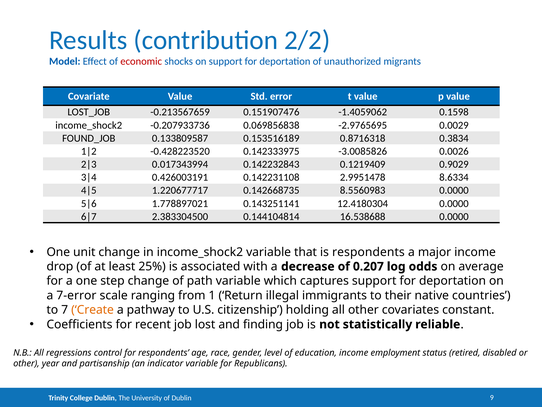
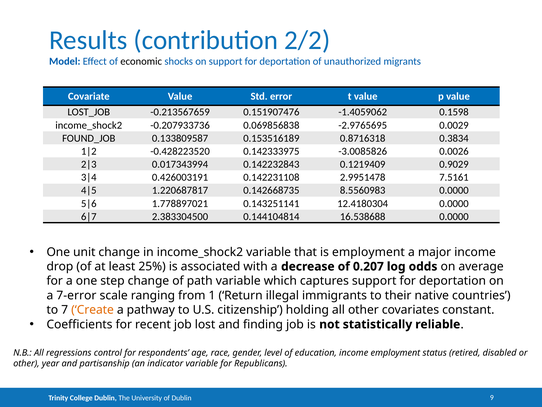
economic colour: red -> black (141, 61)
8.6334: 8.6334 -> 7.5161 (454, 177)
1.220677717: 1.220677717 -> 1.220687817 (180, 190)
is respondents: respondents -> employment (368, 252)
